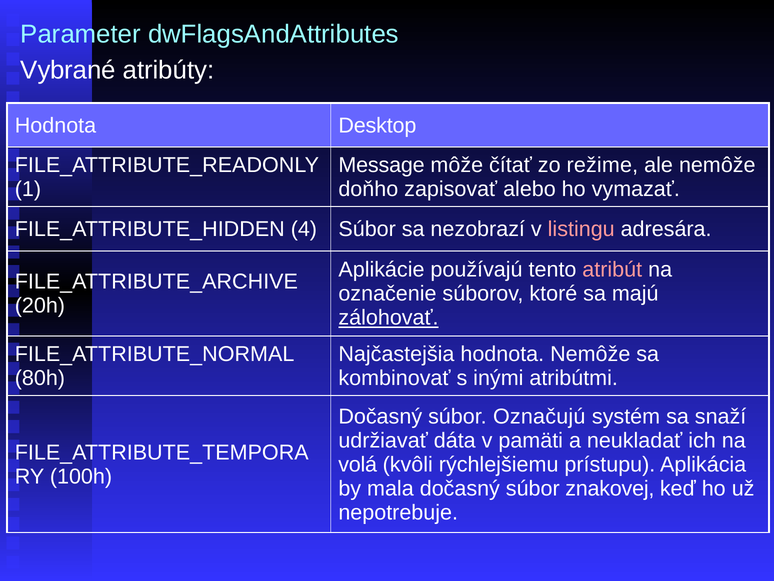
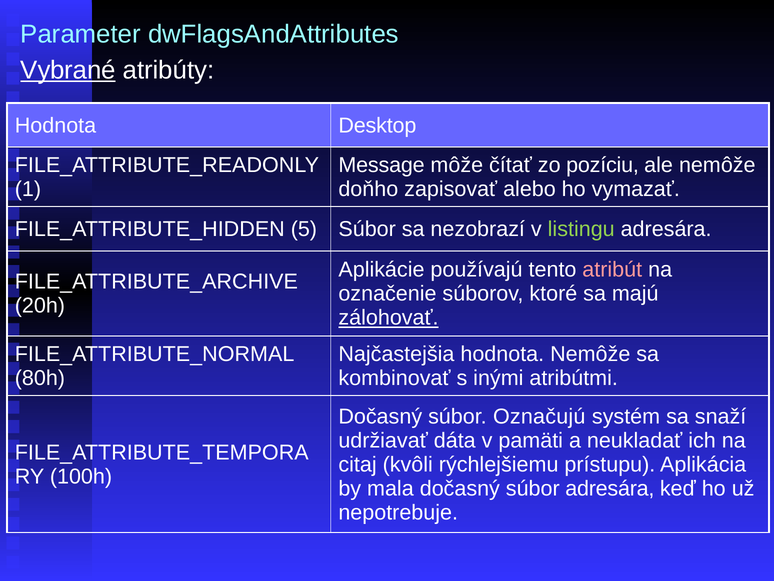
Vybrané underline: none -> present (68, 70)
režime: režime -> pozíciu (603, 165)
4: 4 -> 5 (304, 229)
listingu colour: pink -> light green (581, 229)
volá: volá -> citaj (358, 464)
súbor znakovej: znakovej -> adresára (610, 488)
